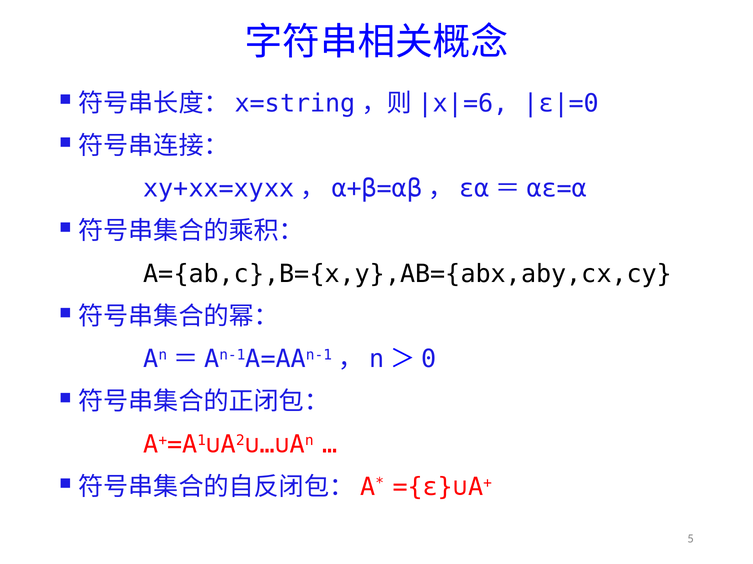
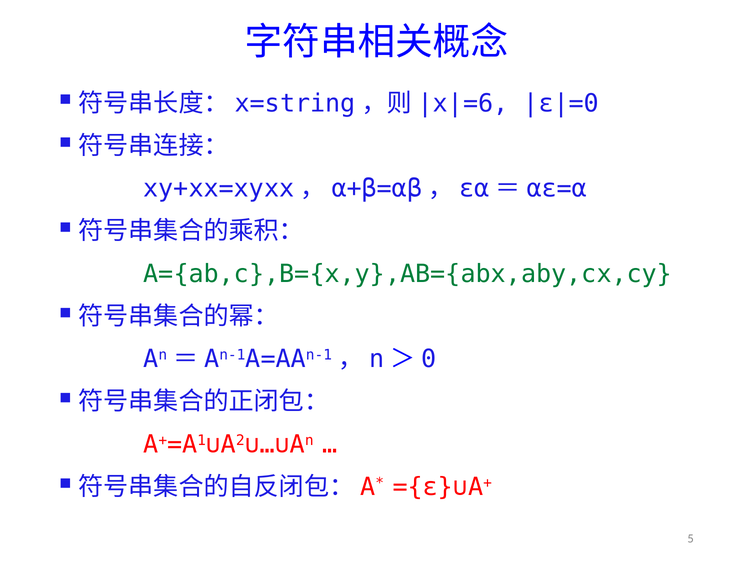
A={ab,c},B={x,y},AB={abx,aby,cx,cy colour: black -> green (408, 274)
